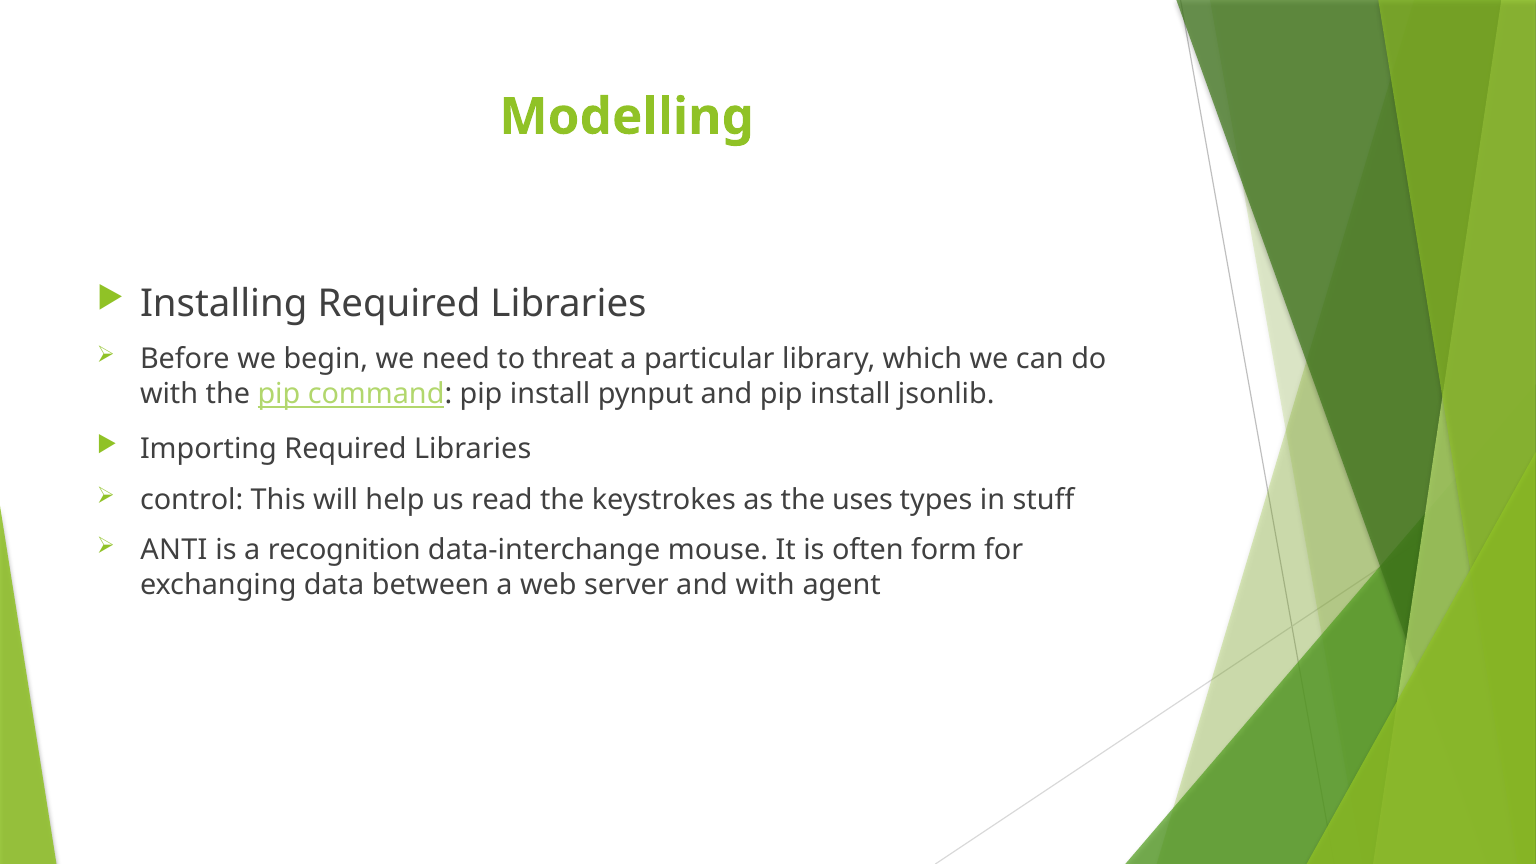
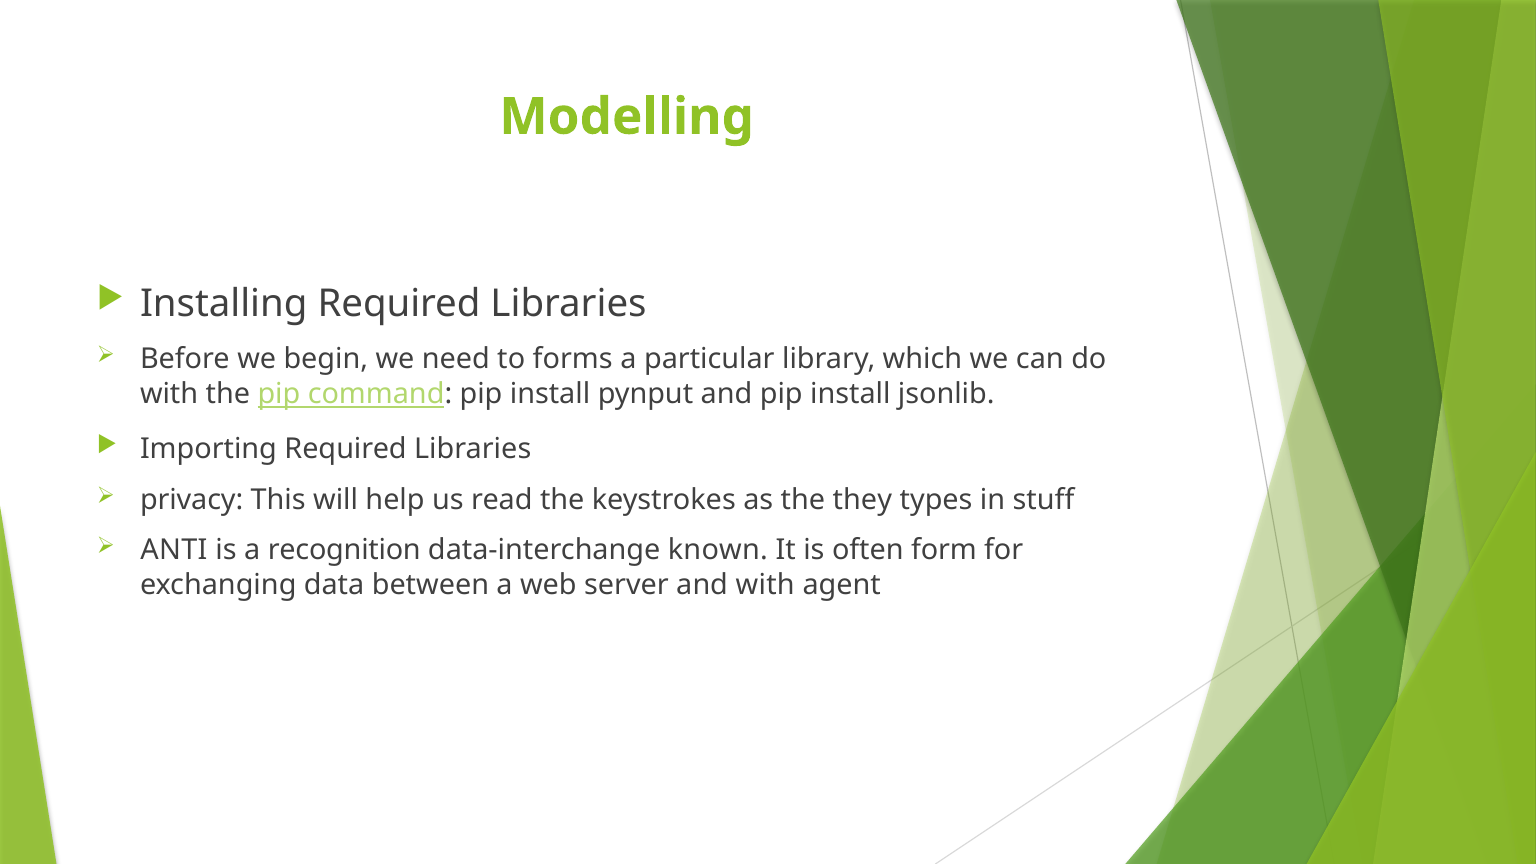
threat: threat -> forms (573, 359)
control: control -> privacy (192, 500)
uses: uses -> they (862, 500)
mouse: mouse -> known (718, 550)
